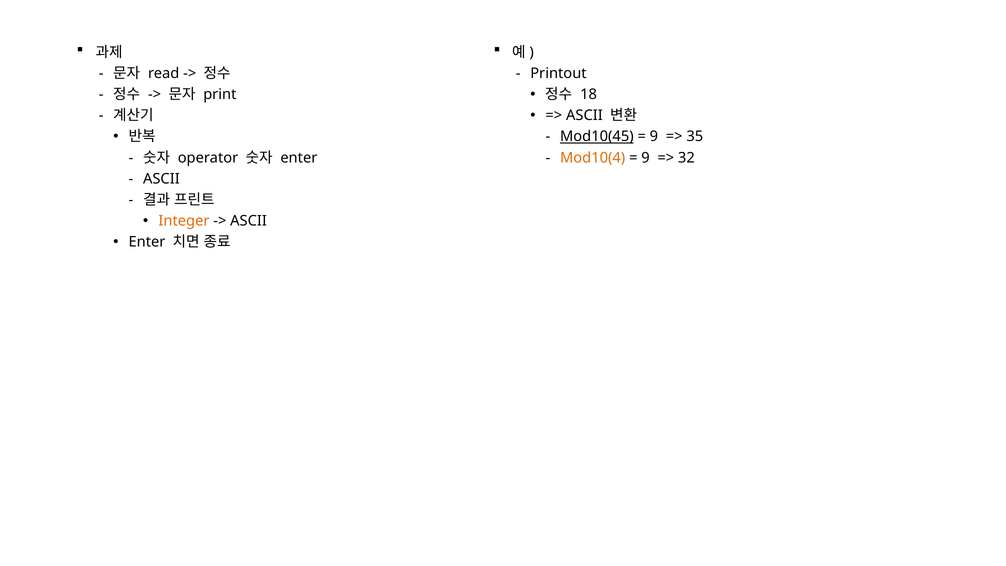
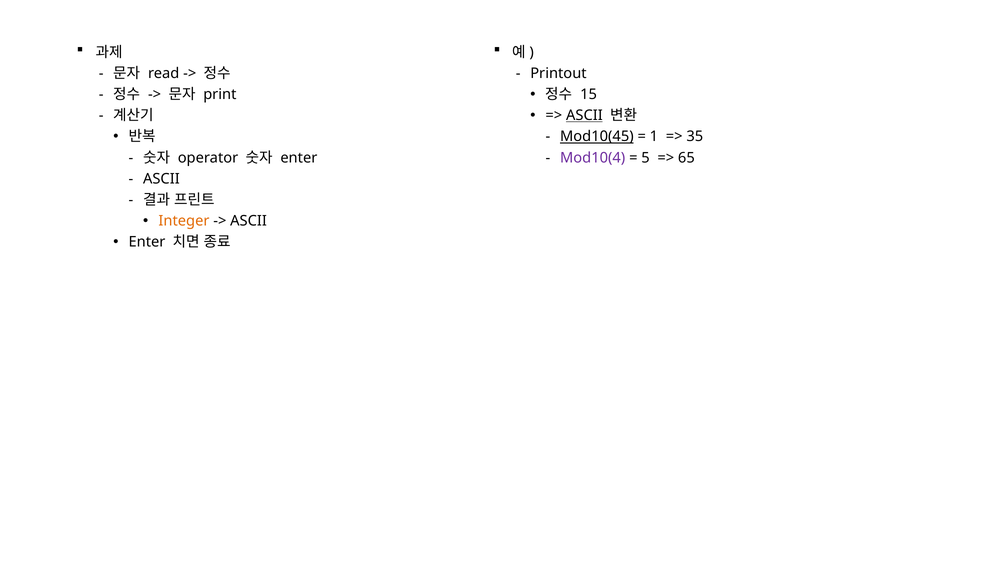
18: 18 -> 15 (589, 94)
ASCII underline: none -> present (584, 115)
9: 9 -> 1 (654, 137)
Mod10(4 colour: orange -> purple (593, 158)
9: 9 -> 5 (646, 158)
32: 32 -> 65 (686, 158)
